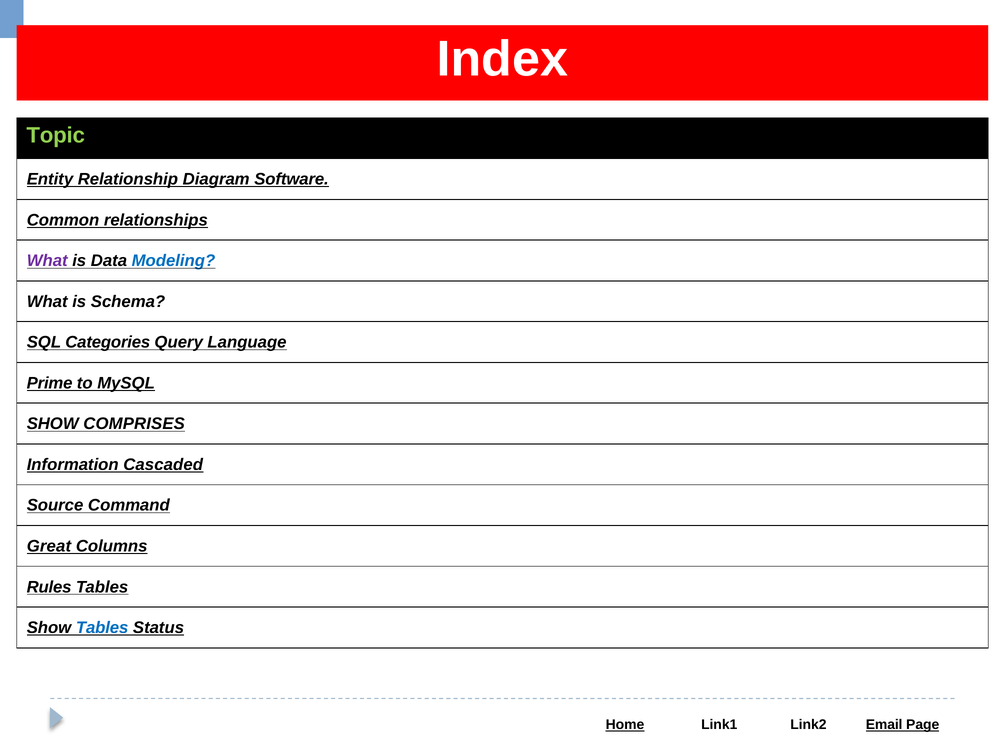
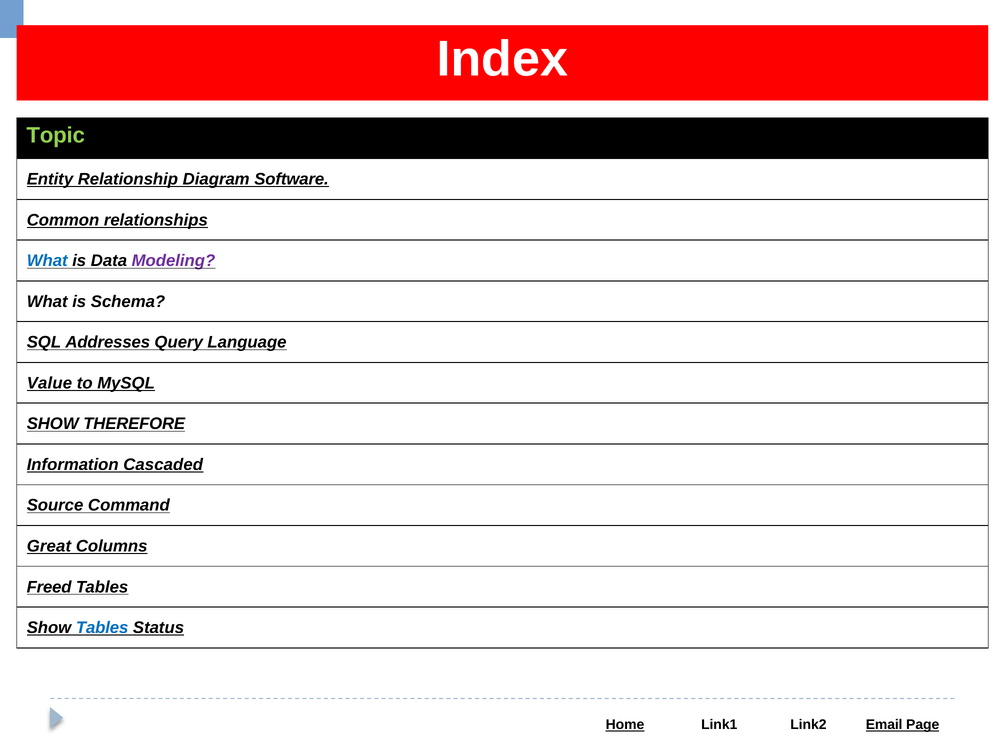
What colour: purple -> blue (47, 261)
Modeling colour: blue -> purple (173, 261)
Categories: Categories -> Addresses (108, 342)
Prime: Prime -> Value (49, 383)
COMPRISES: COMPRISES -> THEREFORE (134, 424)
Rules: Rules -> Freed (49, 587)
